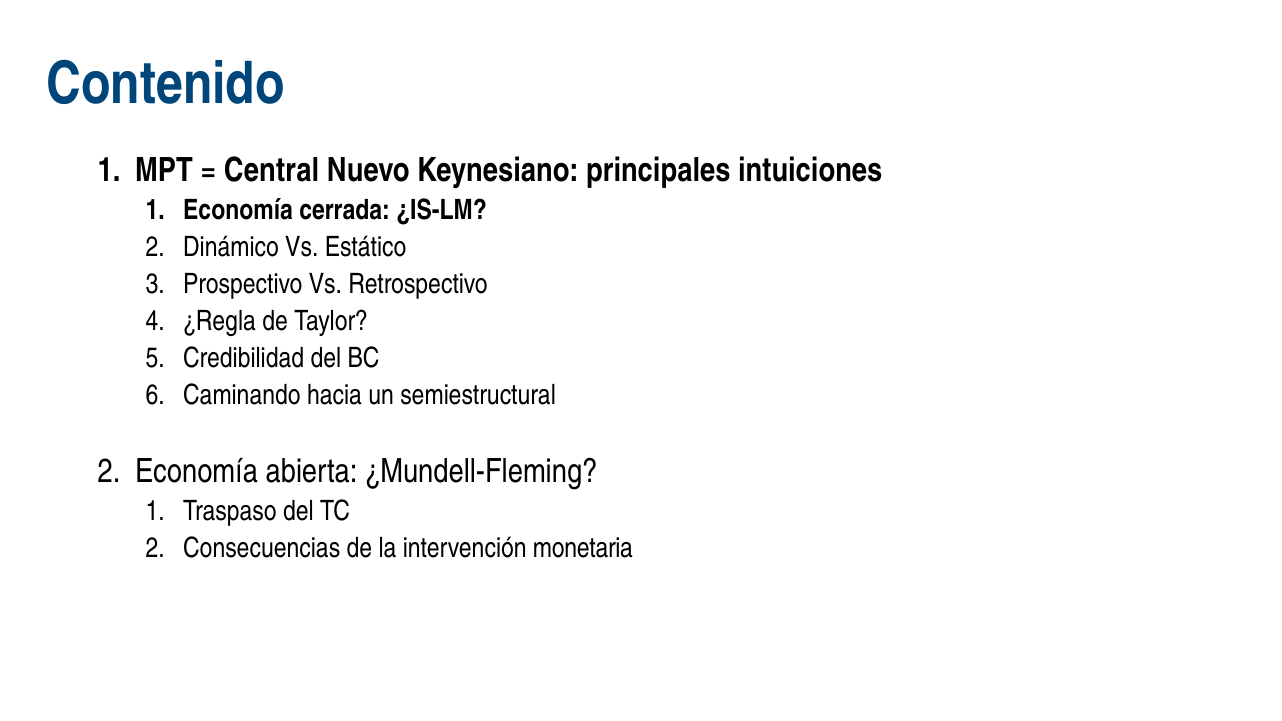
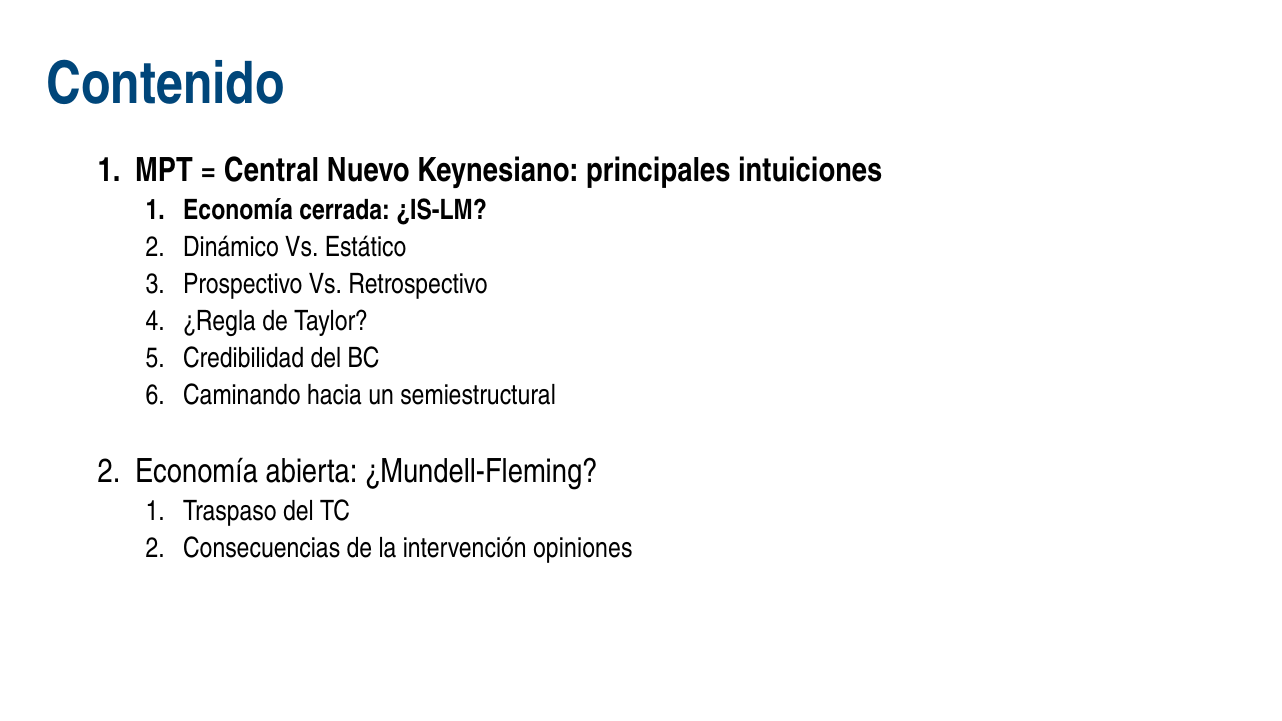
monetaria: monetaria -> opiniones (583, 549)
